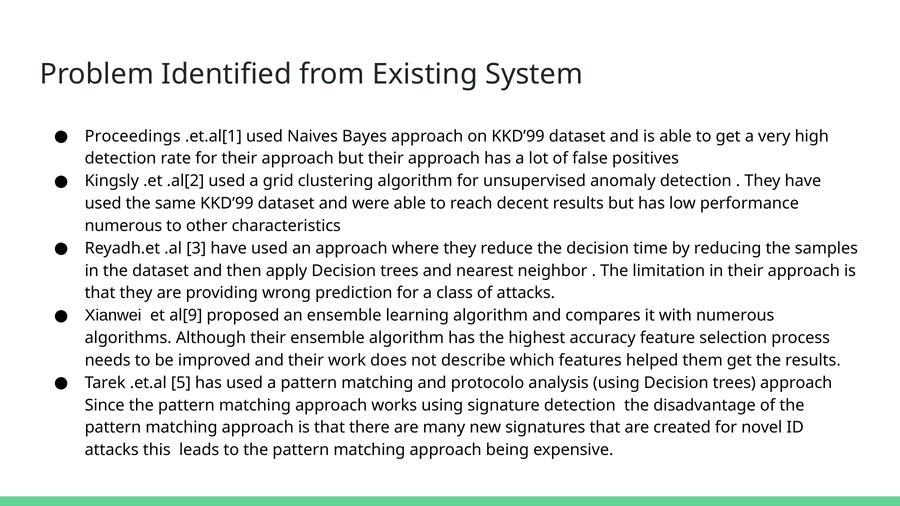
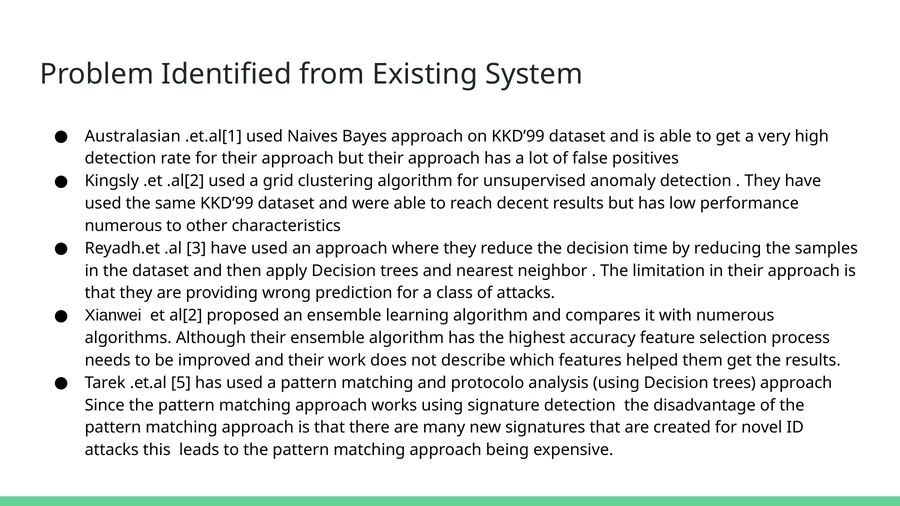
Proceedings: Proceedings -> Australasian (133, 136)
al[9: al[9 -> al[2 (186, 316)
